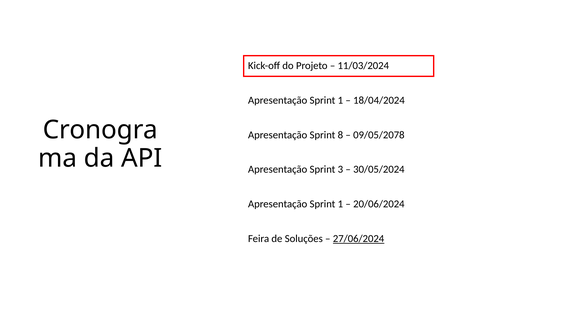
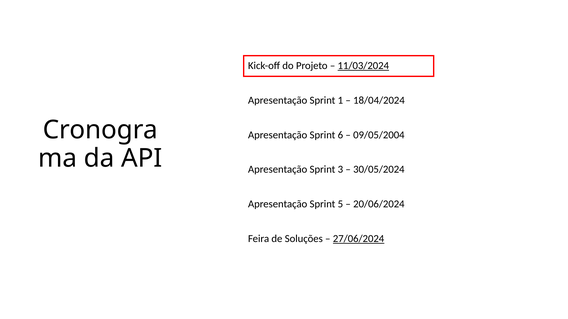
11/03/2024 underline: none -> present (363, 66)
8: 8 -> 6 (340, 135)
09/05/2078: 09/05/2078 -> 09/05/2004 (379, 135)
1: 1 -> 5 (340, 204)
